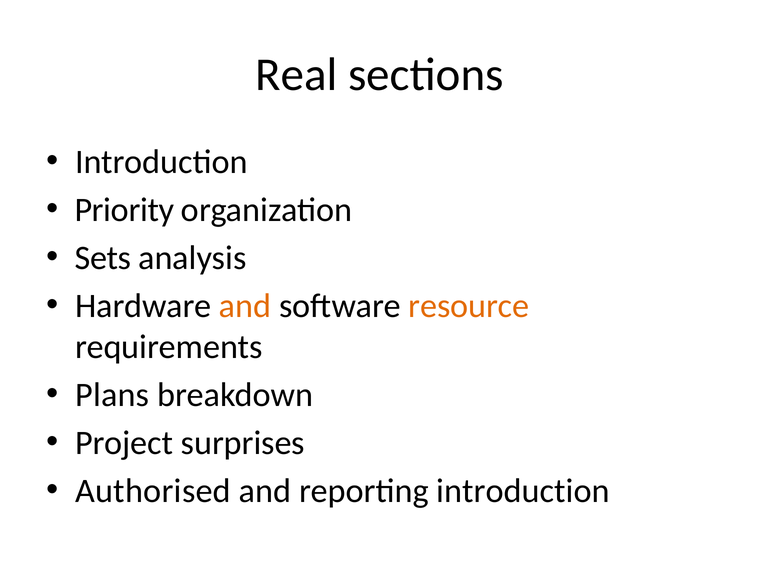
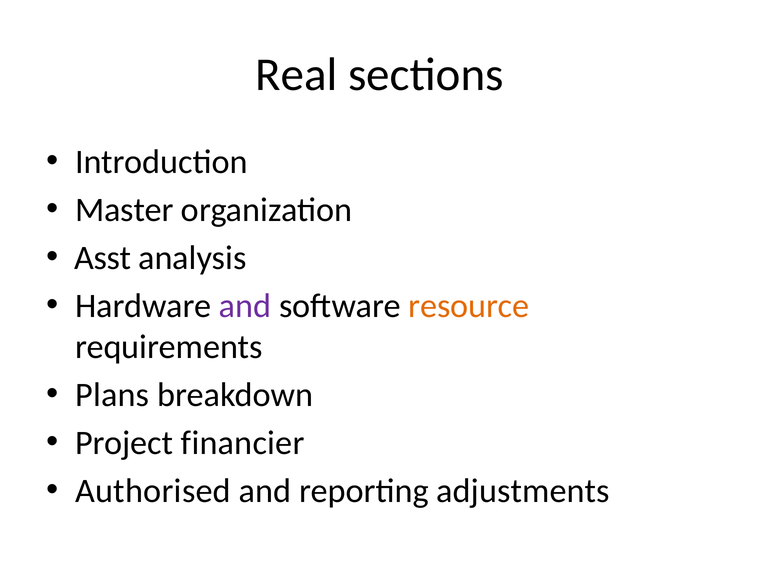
Priority: Priority -> Master (124, 210)
Sets: Sets -> Asst (103, 257)
and colour: orange -> purple (245, 305)
surprises: surprises -> financier (243, 442)
reporting introduction: introduction -> adjustments (523, 490)
